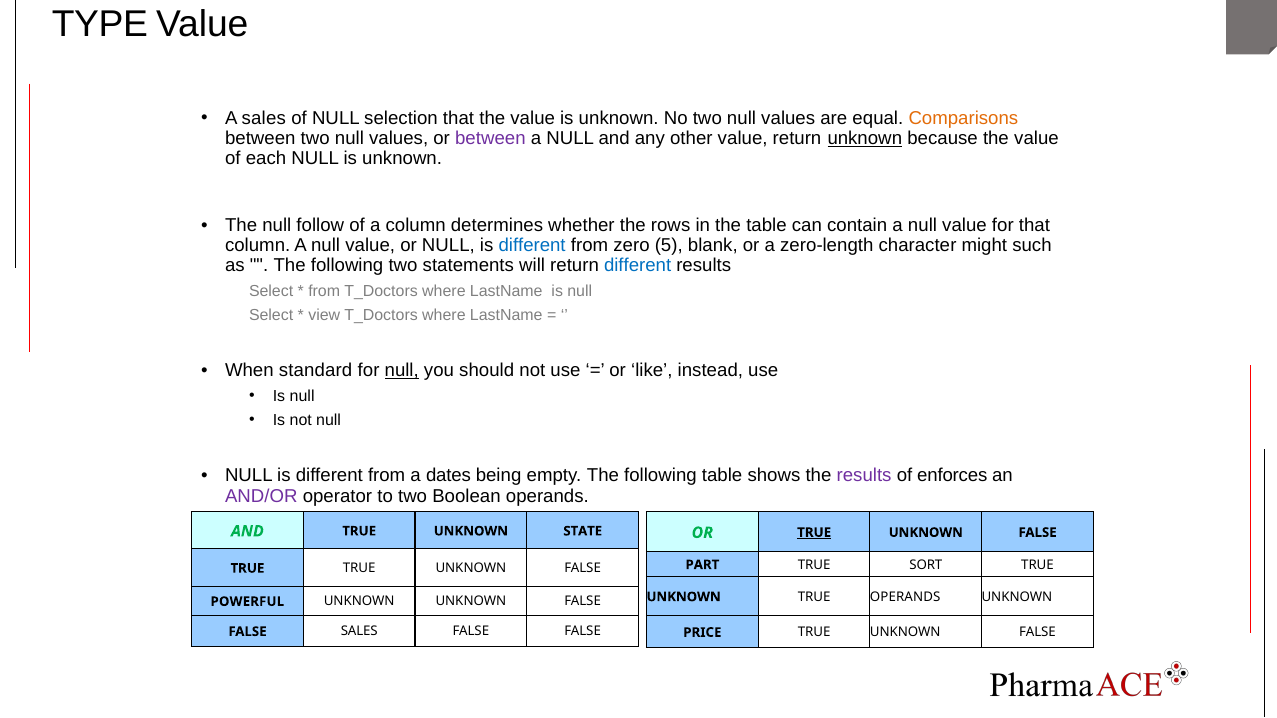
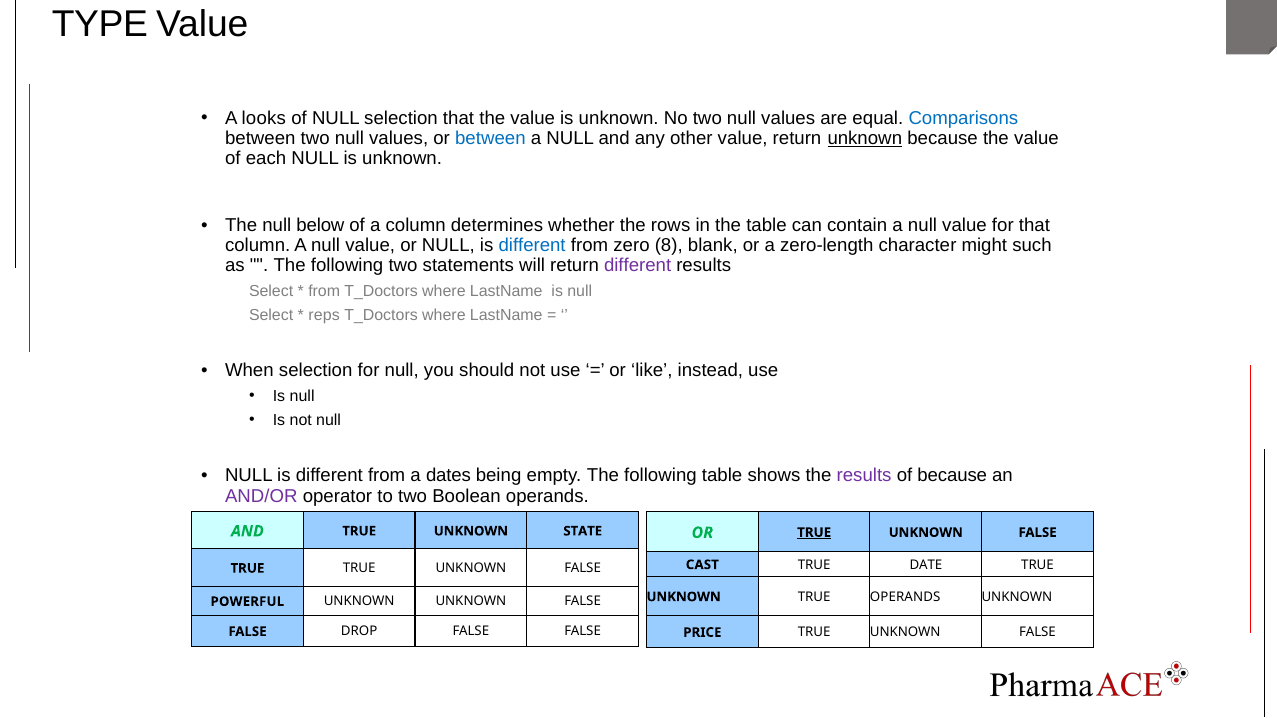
A sales: sales -> looks (264, 119)
Comparisons colour: orange -> blue (963, 119)
between colour: purple -> blue (490, 139)
follow: follow -> below (320, 226)
5: 5 -> 8 (669, 246)
different colour: blue -> purple (638, 266)
view: view -> reps (324, 315)
When standard: standard -> selection (316, 371)
null underline: present -> none (402, 371)
of enforces: enforces -> because (952, 476)
PART: PART -> CAST (702, 565)
SORT: SORT -> DATE (926, 565)
FALSE SALES: SALES -> DROP (359, 632)
